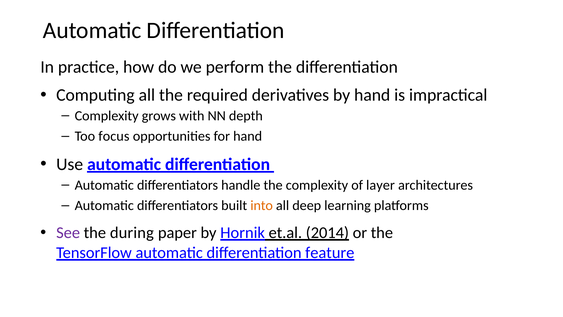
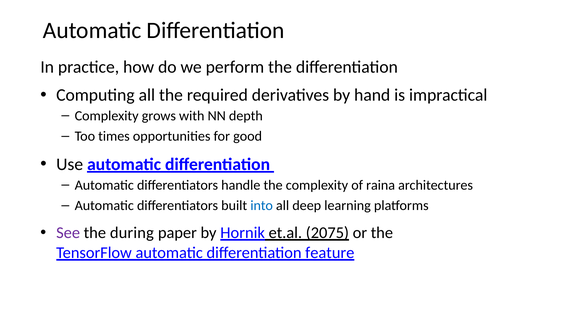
focus: focus -> times (114, 136)
for hand: hand -> good (248, 136)
layer: layer -> raina (381, 185)
into colour: orange -> blue (262, 205)
2014: 2014 -> 2075 (327, 233)
